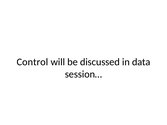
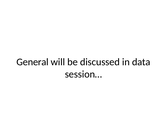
Control: Control -> General (33, 62)
